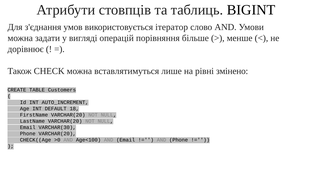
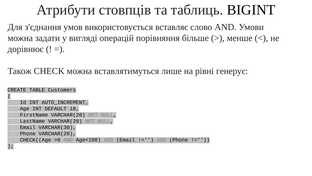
ітератор: ітератор -> вставляє (172, 27)
змінено: змінено -> генерує (232, 71)
